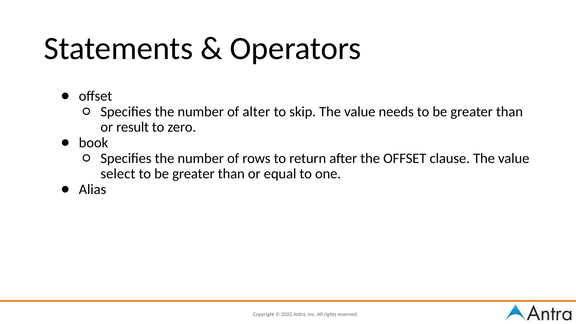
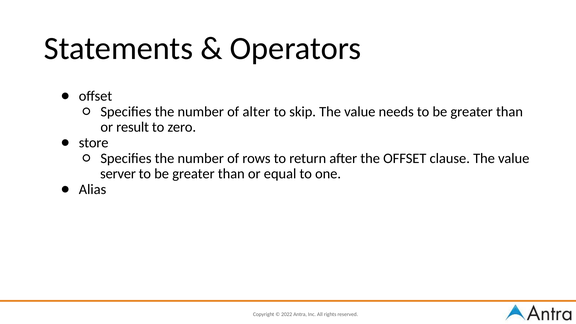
book: book -> store (94, 143)
select: select -> server (118, 174)
